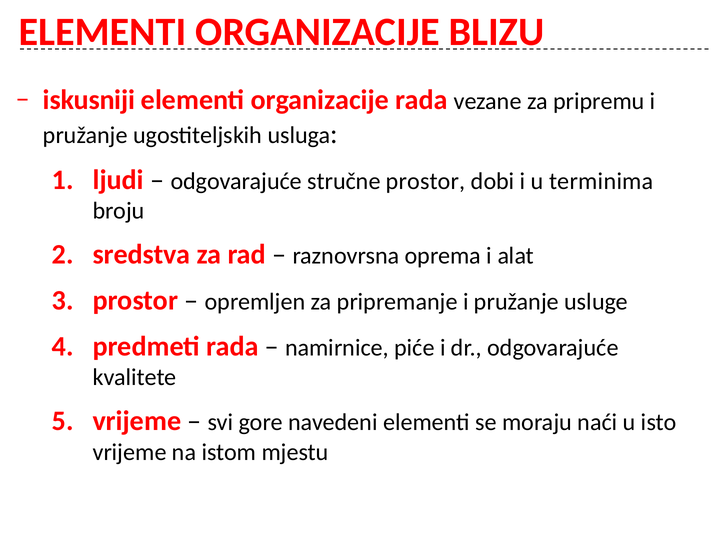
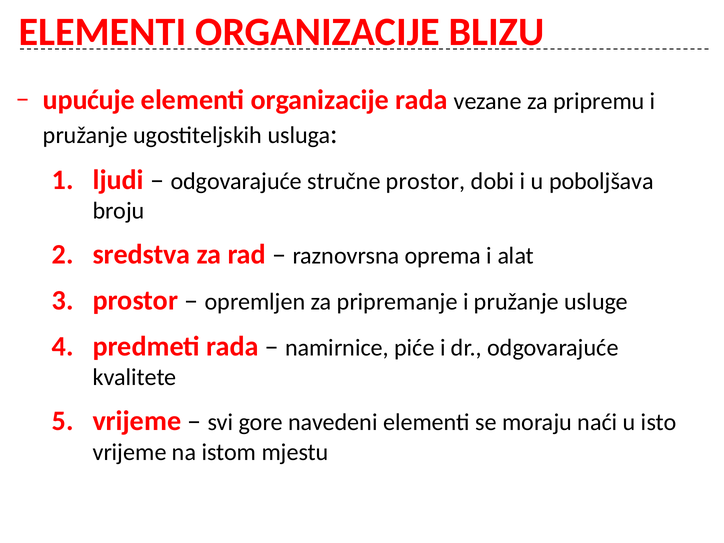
iskusniji: iskusniji -> upućuje (89, 100)
terminima: terminima -> poboljšava (601, 181)
